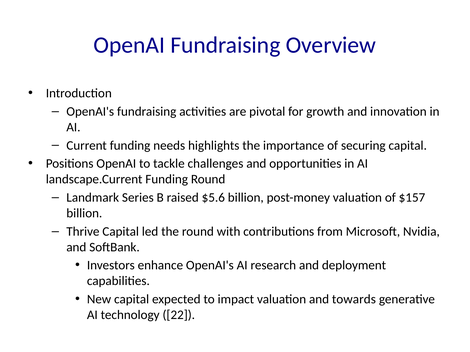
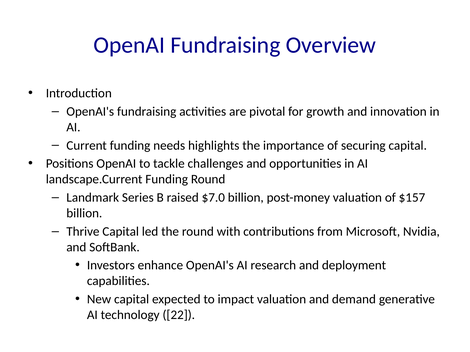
$5.6: $5.6 -> $7.0 (213, 198)
towards: towards -> demand (354, 300)
